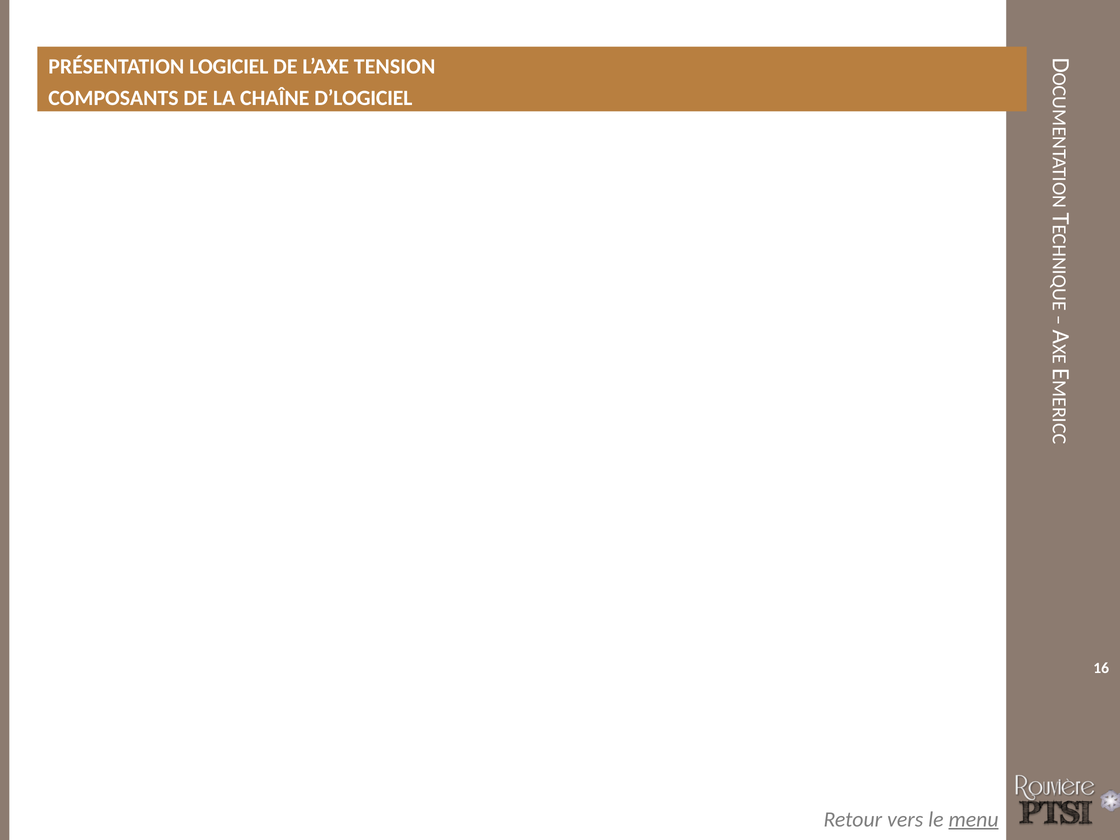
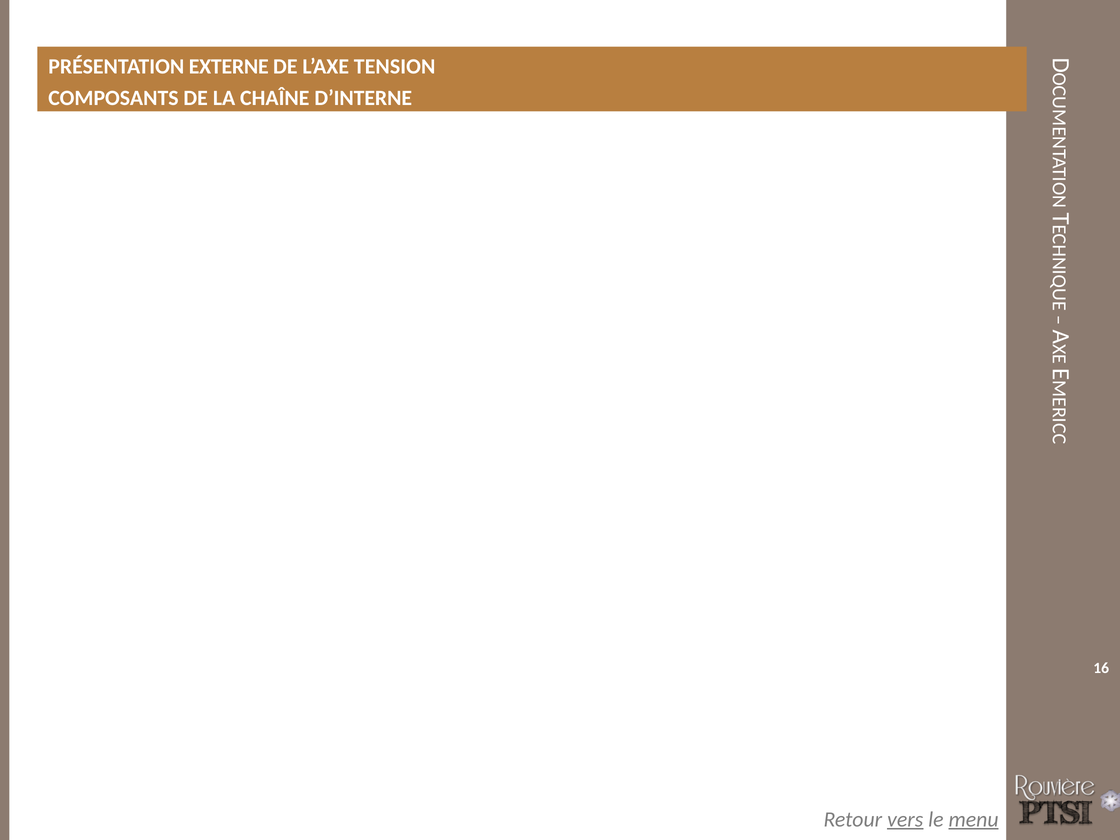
LOGICIEL: LOGICIEL -> EXTERNE (229, 67)
D’LOGICIEL: D’LOGICIEL -> D’INTERNE (363, 98)
vers underline: none -> present (905, 819)
